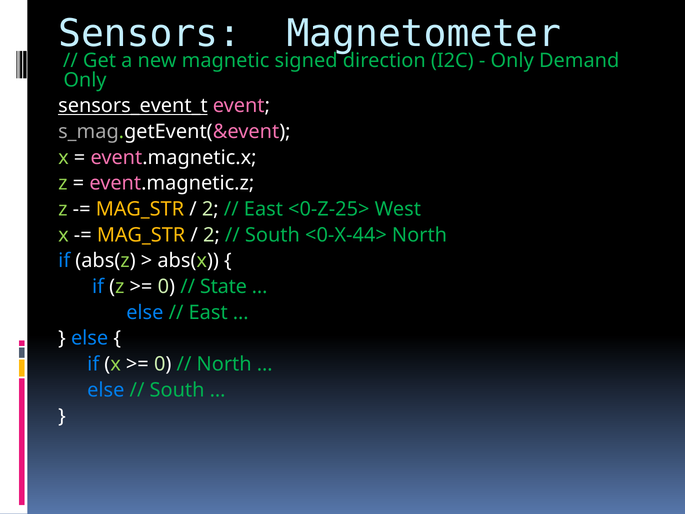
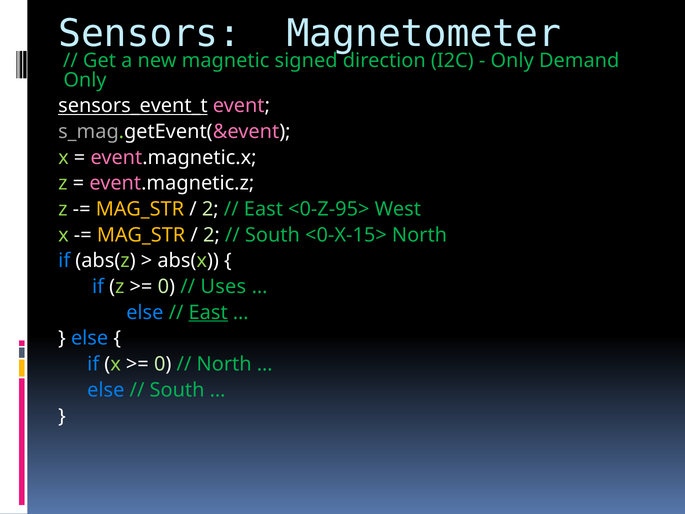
<0-Z-25>: <0-Z-25> -> <0-Z-95> (329, 209)
<0-X-44>: <0-X-44> -> <0-X-15> (346, 235)
State: State -> Uses (223, 287)
East underline: none -> present (208, 312)
